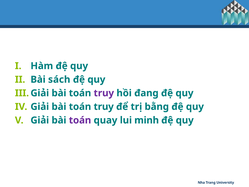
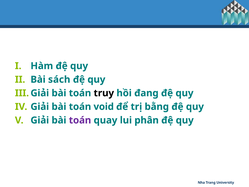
truy colour: purple -> black (104, 93)
Giải bài toán truy: truy -> void (104, 107)
minh: minh -> phân (147, 120)
